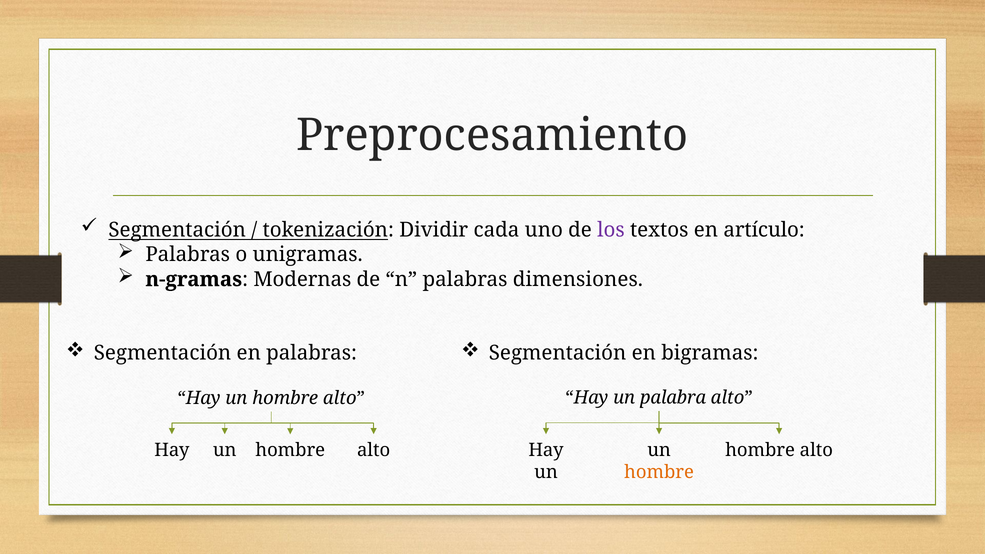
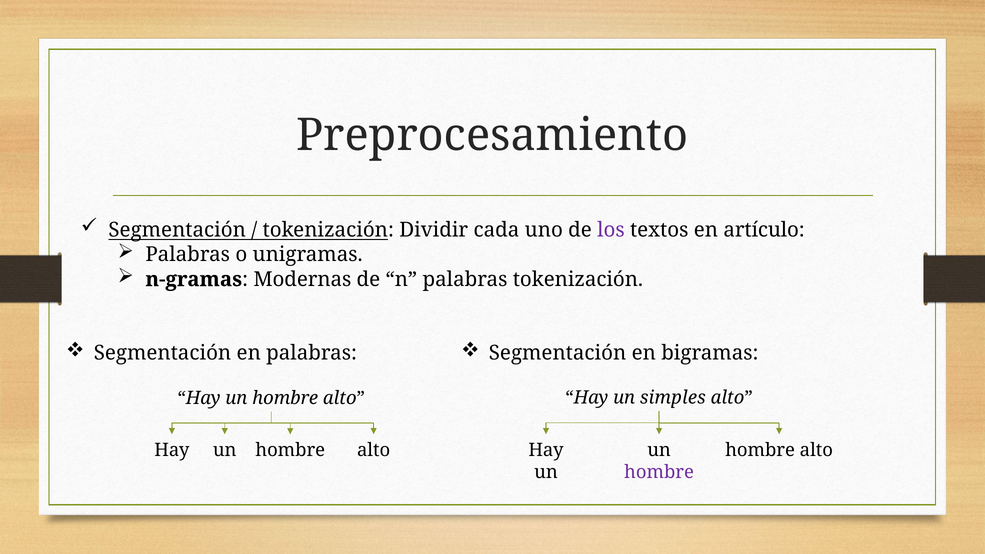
palabras dimensiones: dimensiones -> tokenización (578, 279)
palabra: palabra -> simples (673, 398)
hombre colour: orange -> purple (659, 472)
